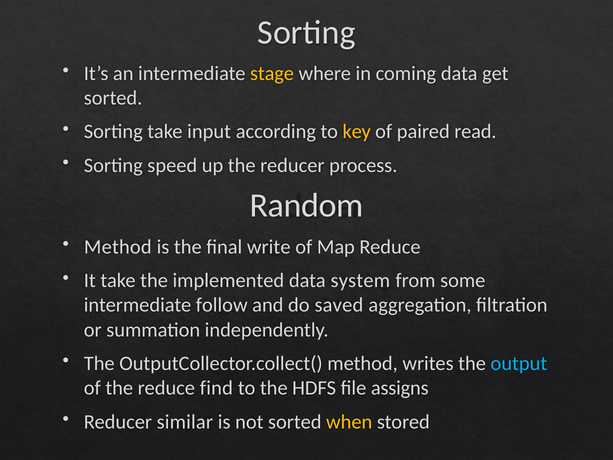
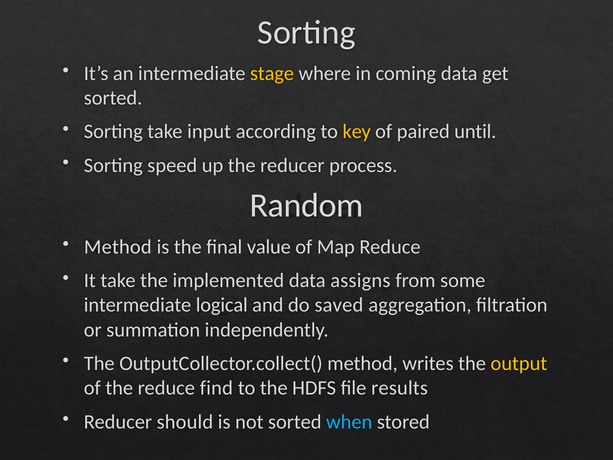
read: read -> until (475, 132)
write: write -> value (269, 247)
system: system -> assigns (360, 281)
follow: follow -> logical (222, 305)
output colour: light blue -> yellow (519, 363)
assigns: assigns -> results (400, 388)
similar: similar -> should (185, 422)
when colour: yellow -> light blue (349, 422)
